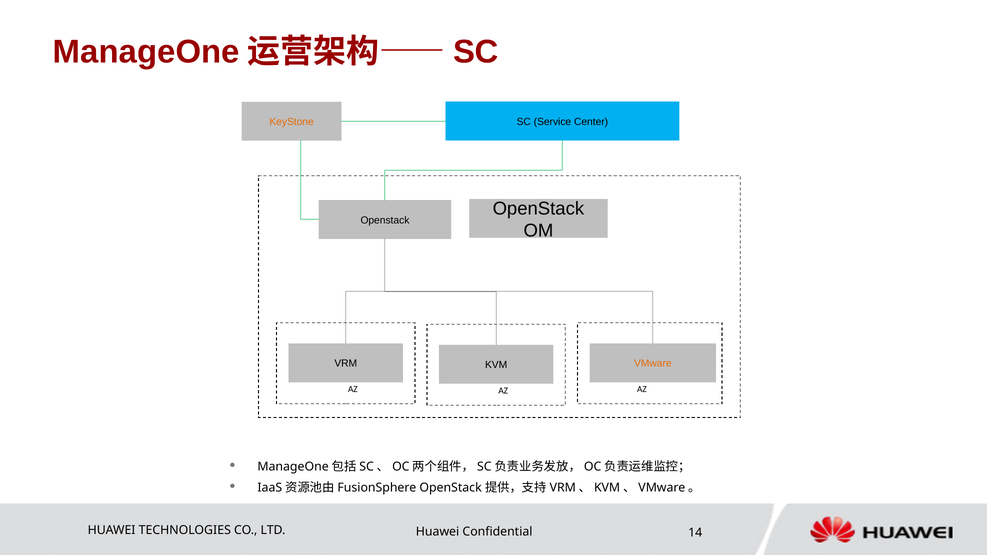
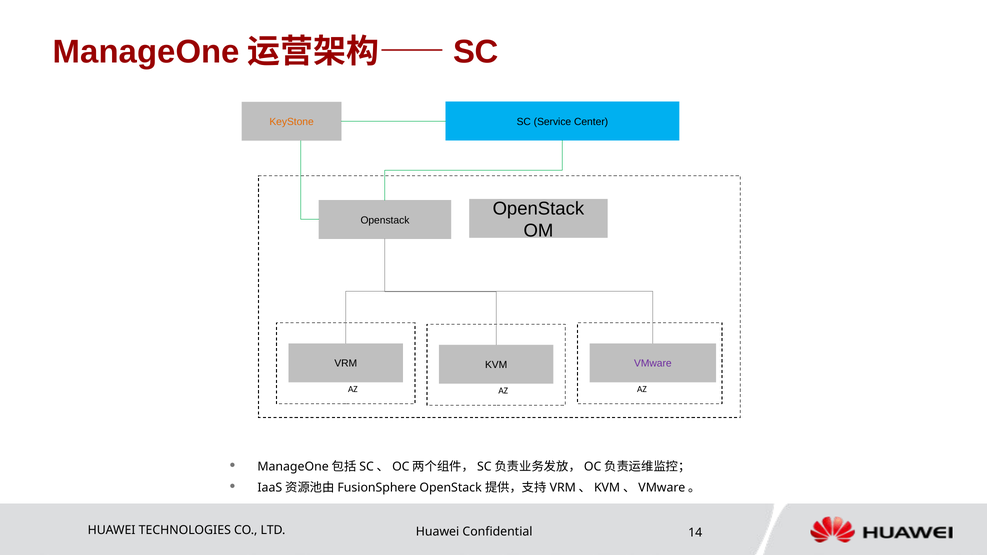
VMware colour: orange -> purple (653, 364)
